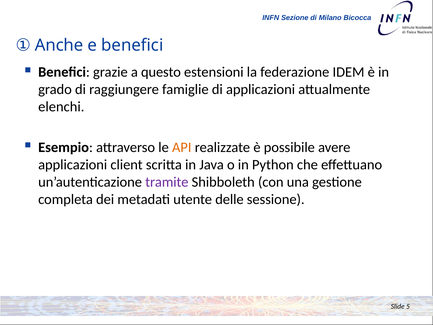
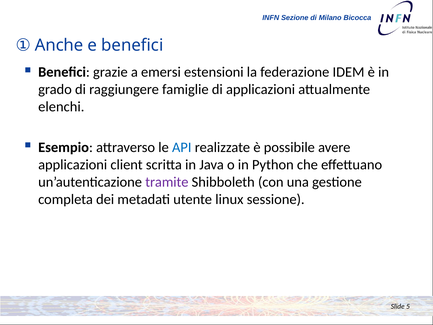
questo: questo -> emersi (161, 72)
API colour: orange -> blue (182, 147)
delle: delle -> linux (229, 199)
